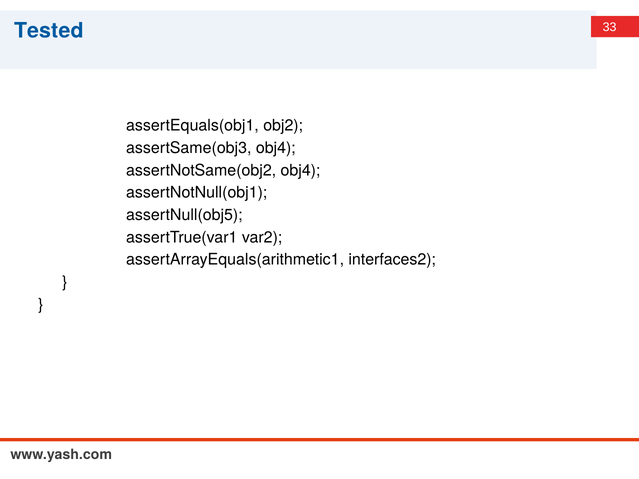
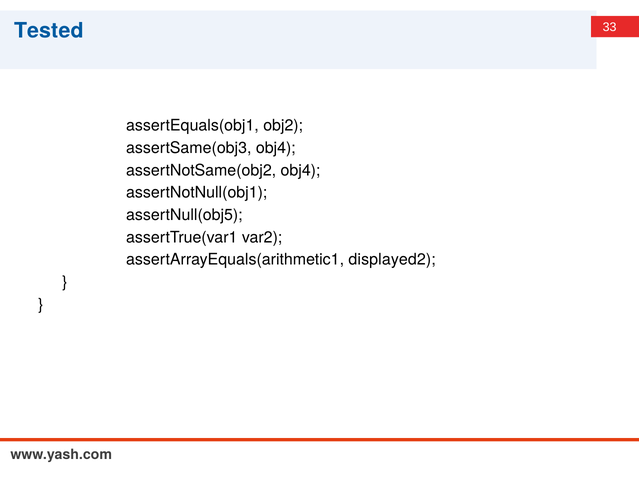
interfaces2: interfaces2 -> displayed2 (392, 260)
